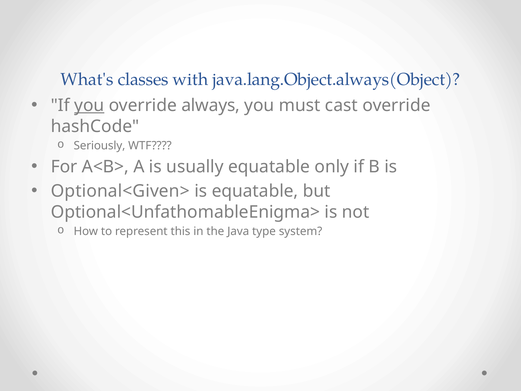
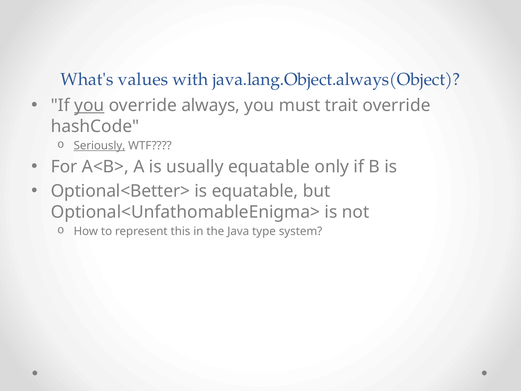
classes: classes -> values (143, 79)
cast: cast -> trait (342, 105)
Seriously underline: none -> present (99, 146)
Optional<Given>: Optional<Given> -> Optional<Better> (120, 191)
